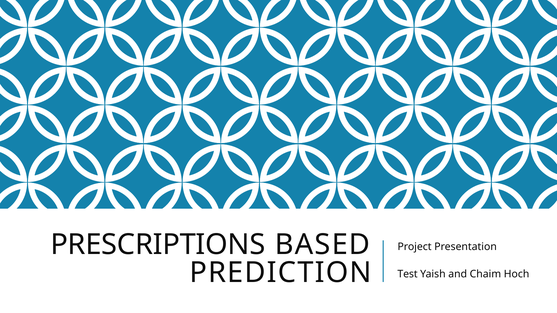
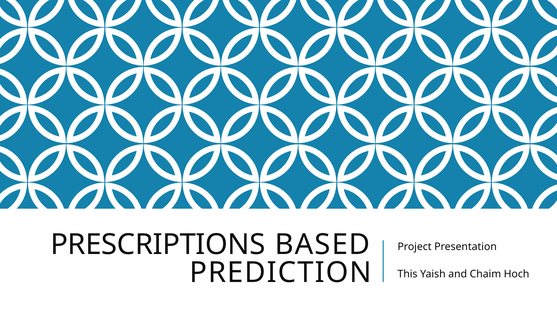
Test: Test -> This (408, 274)
